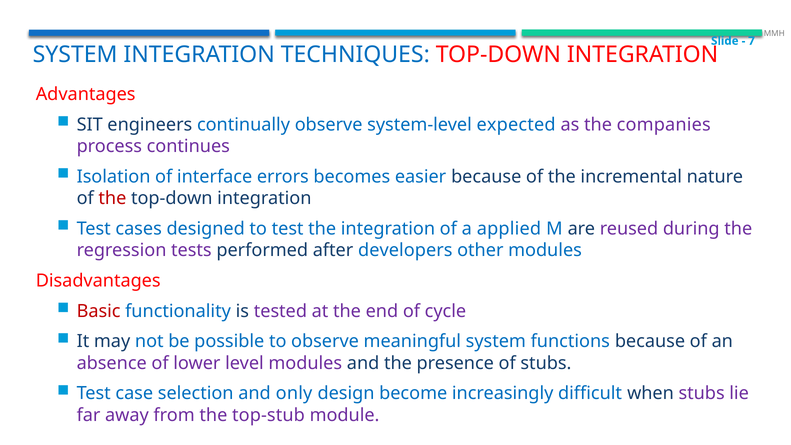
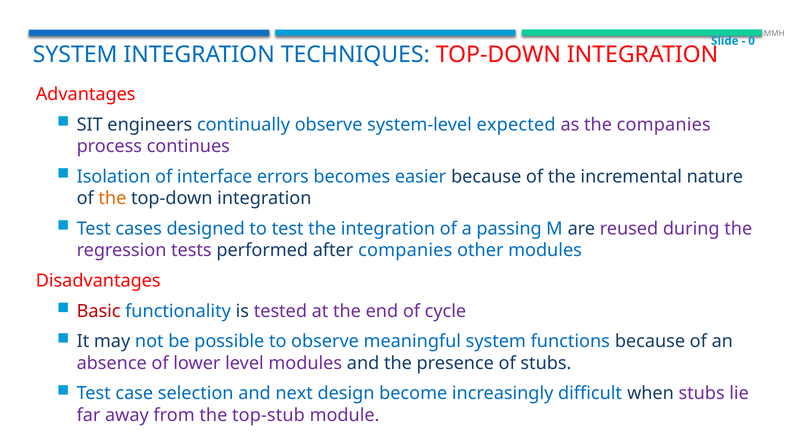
7: 7 -> 0 (752, 41)
the colour: red -> orange (112, 198)
applied: applied -> passing (509, 229)
after developers: developers -> companies (405, 250)
only: only -> next (294, 393)
